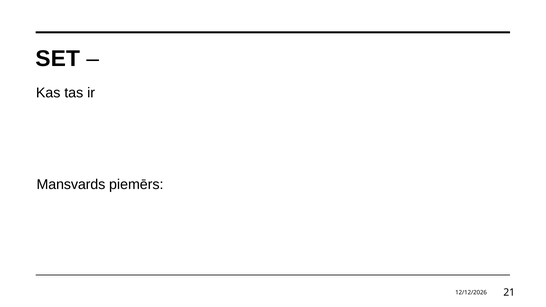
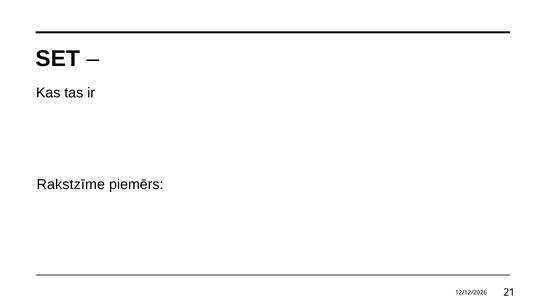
Mansvards: Mansvards -> Rakstzīme (71, 184)
